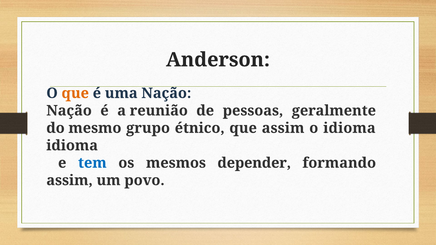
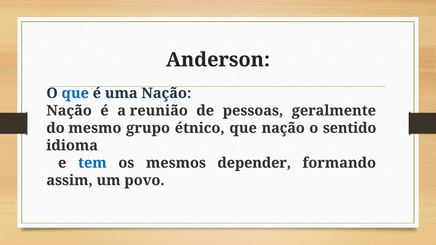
que colour: orange -> blue (75, 93)
que assim: assim -> nação (283, 128)
o idioma: idioma -> sentido (350, 128)
